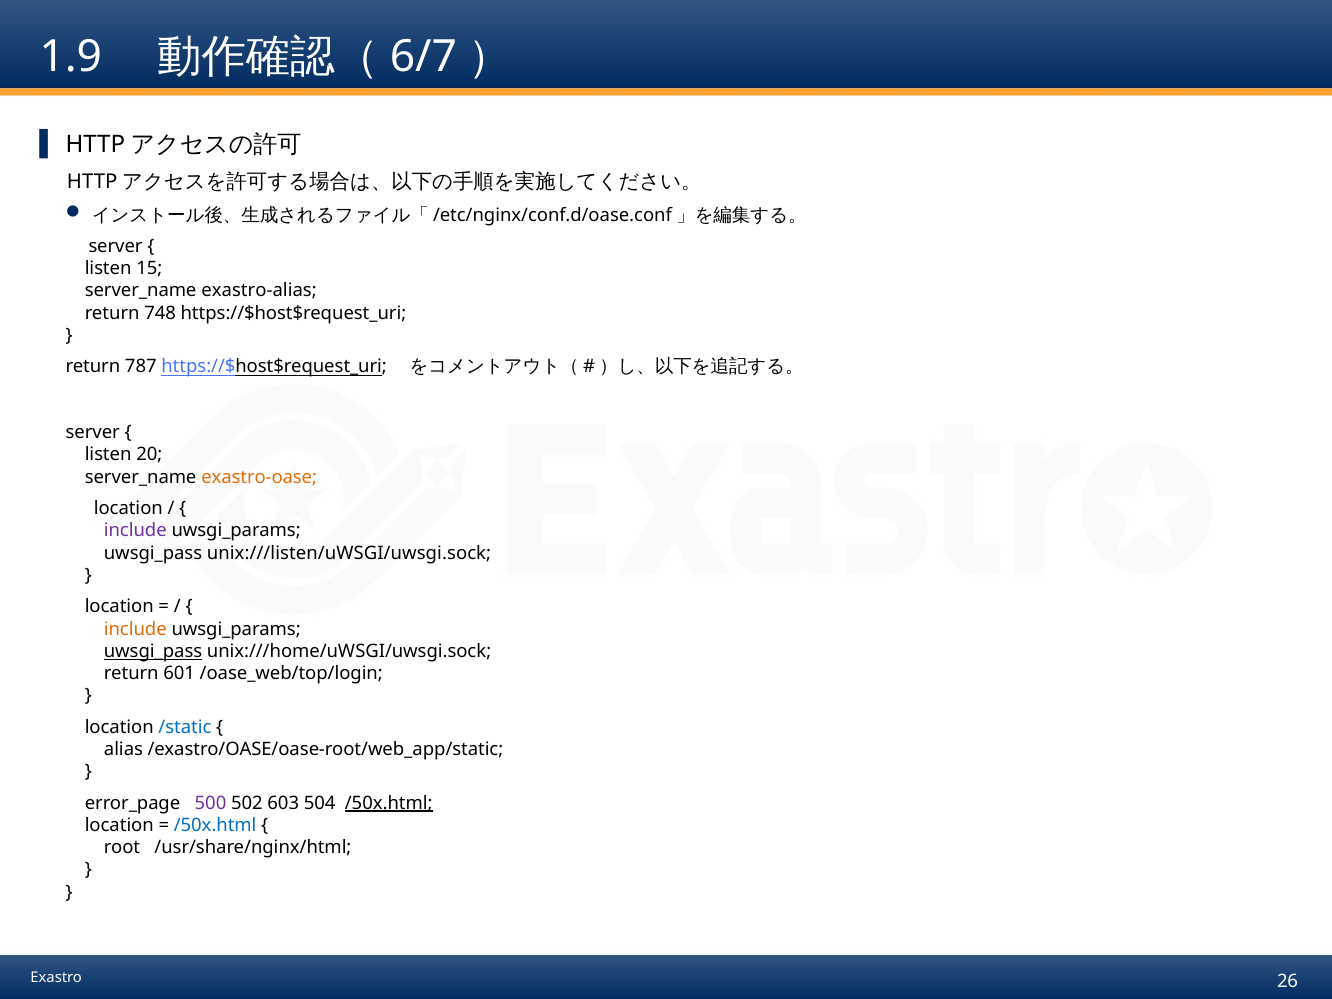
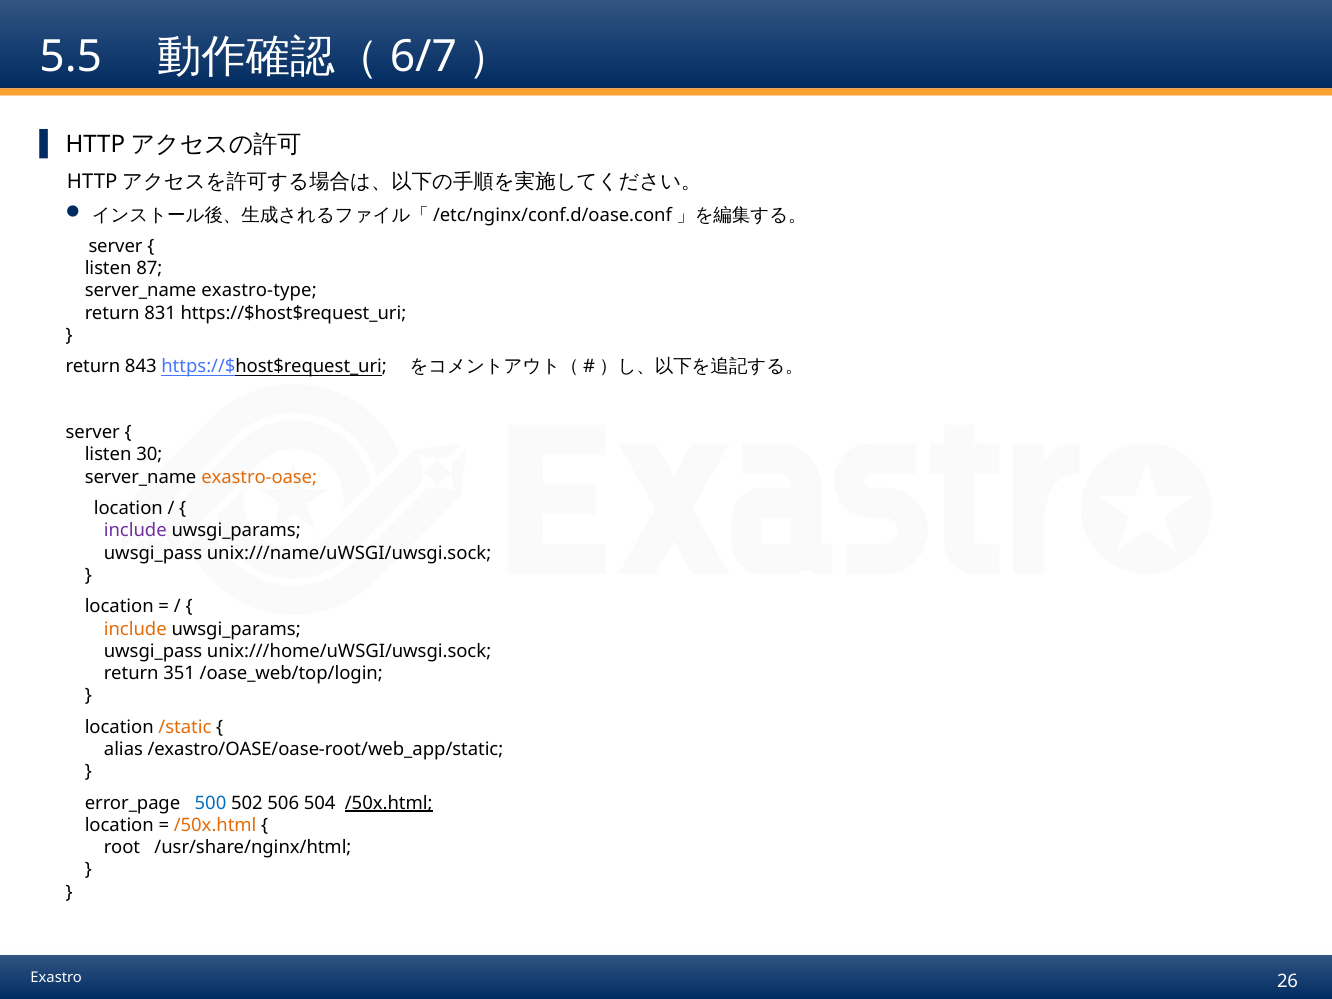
1.9: 1.9 -> 5.5 (71, 57)
15: 15 -> 87 (149, 269)
exastro-alias: exastro-alias -> exastro-type (259, 291)
748: 748 -> 831 (160, 313)
787: 787 -> 843 (141, 367)
20: 20 -> 30 (149, 455)
unix:///listen/uWSGI/uwsgi.sock: unix:///listen/uWSGI/uwsgi.sock -> unix:///name/uWSGI/uwsgi.sock (349, 553)
uwsgi_pass underline: present -> none (153, 651)
601: 601 -> 351 (179, 673)
/static colour: blue -> orange (185, 727)
500 colour: purple -> blue (211, 803)
603: 603 -> 506 (283, 803)
/50x.html colour: blue -> orange (215, 825)
